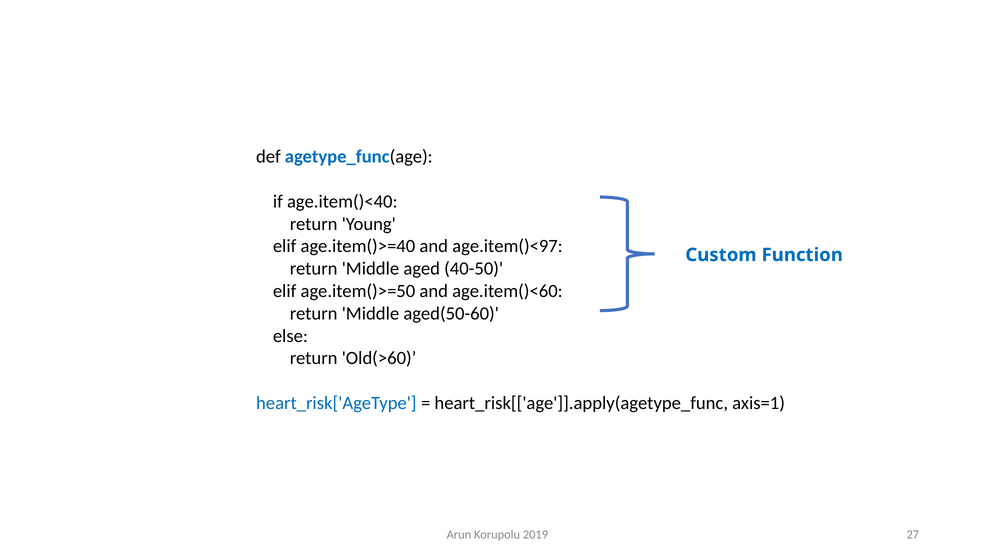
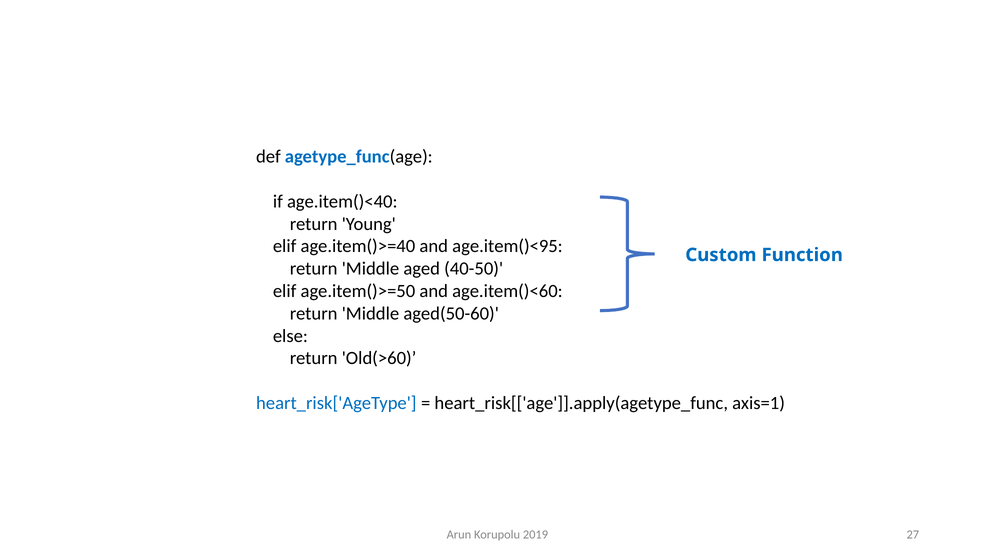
age.item()<97: age.item()<97 -> age.item()<95 (507, 246)
